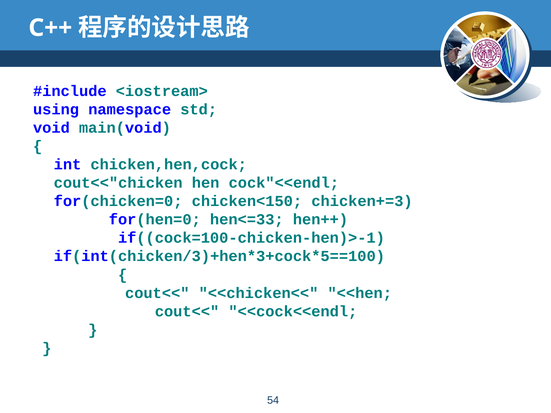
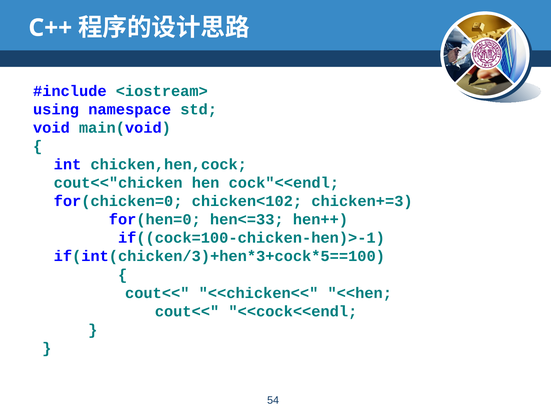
chicken<150: chicken<150 -> chicken<102 (247, 201)
